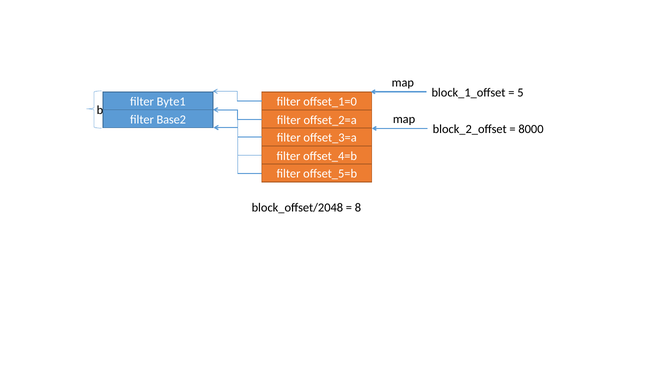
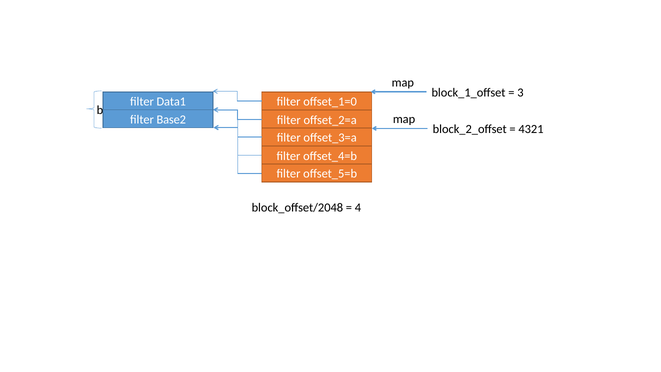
5: 5 -> 3 (520, 92)
Byte1: Byte1 -> Data1 (171, 102)
8000: 8000 -> 4321 (531, 129)
8: 8 -> 4 (358, 208)
